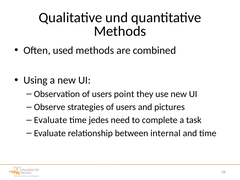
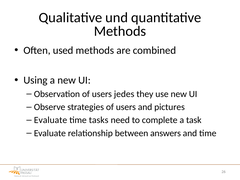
point: point -> jedes (124, 94)
jedes: jedes -> tasks (99, 120)
internal: internal -> answers (166, 133)
